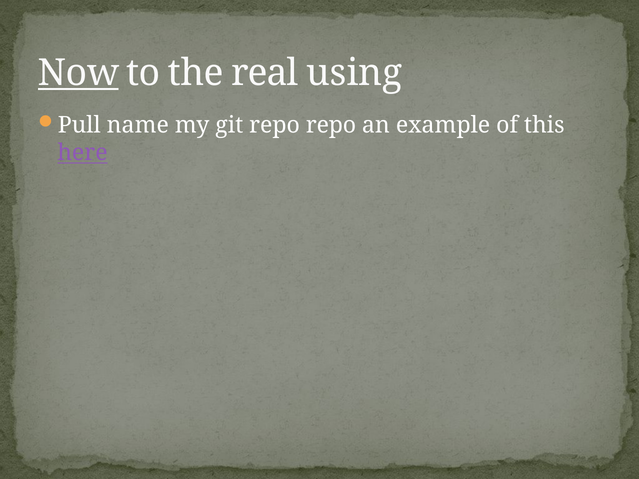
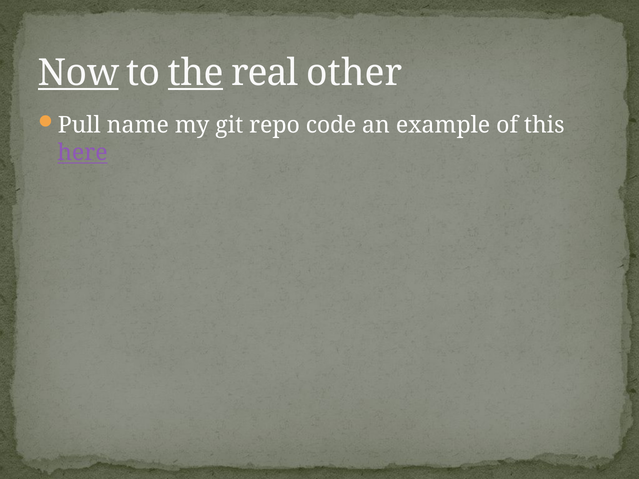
the underline: none -> present (196, 73)
using: using -> other (354, 73)
repo repo: repo -> code (331, 125)
